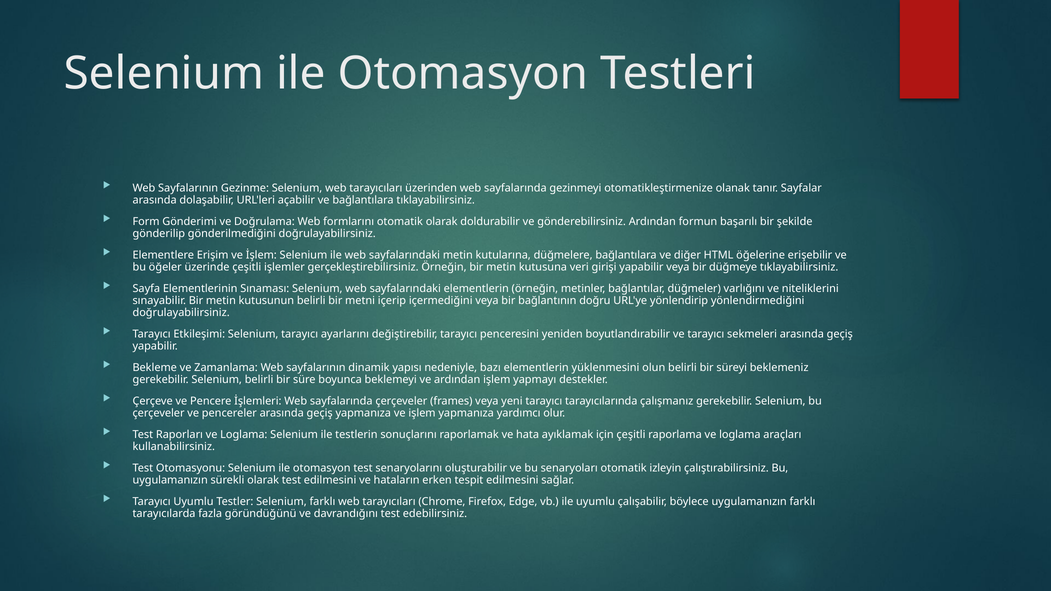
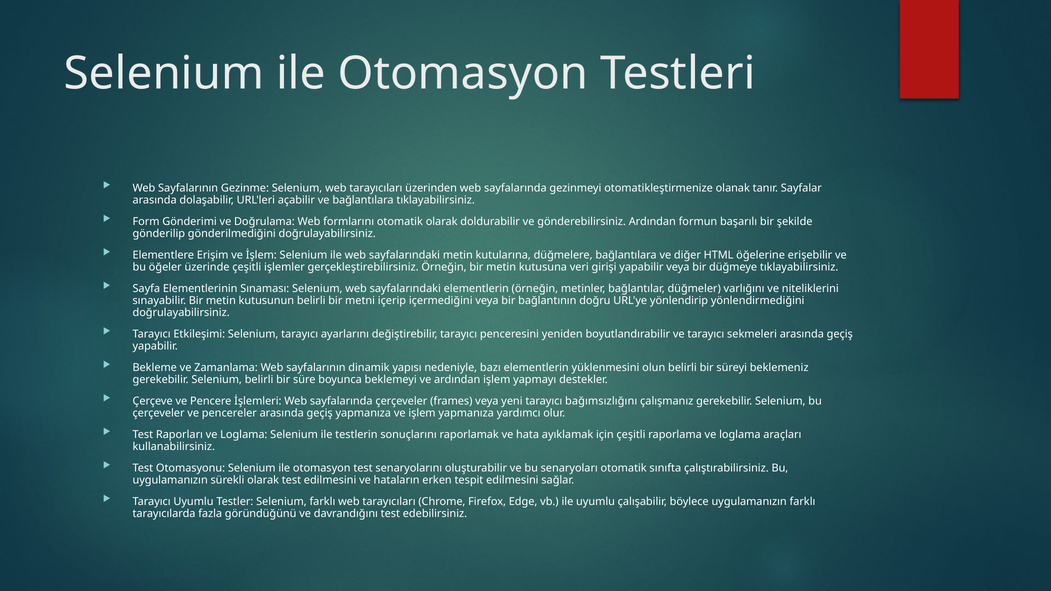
tarayıcılarında: tarayıcılarında -> bağımsızlığını (601, 401)
izleyin: izleyin -> sınıfta (665, 468)
